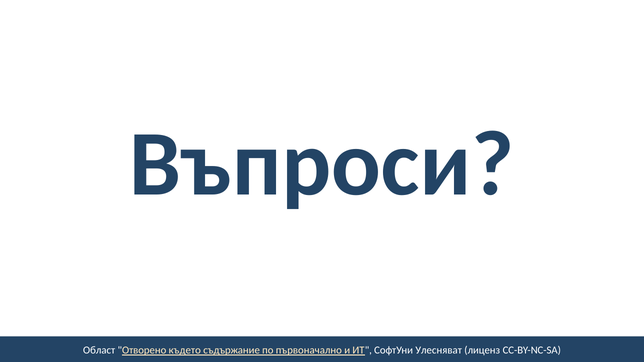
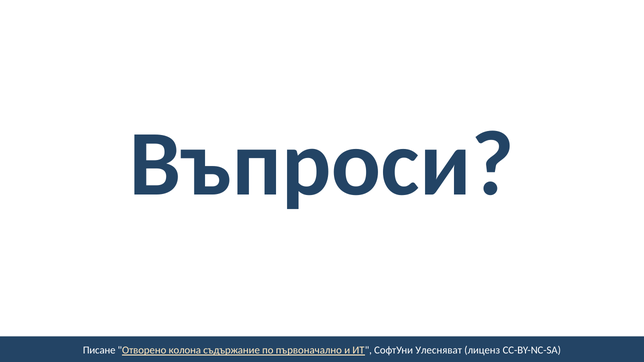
Област: Област -> Писане (99, 351)
където: където -> колона (185, 351)
